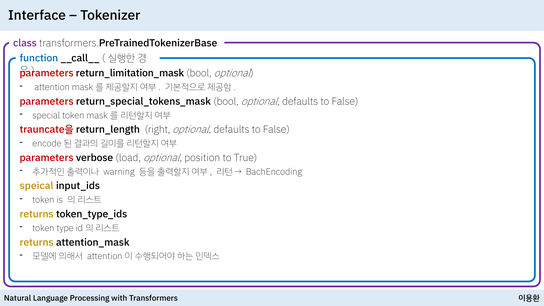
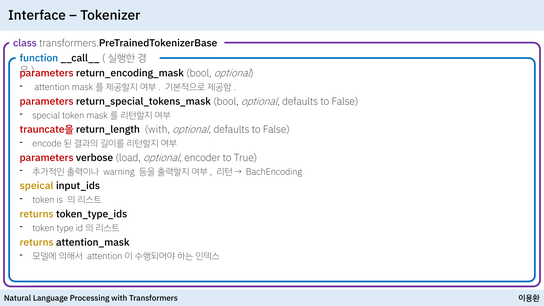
return_limitation_mask: return_limitation_mask -> return_encoding_mask (130, 73)
return_length right: right -> with (157, 130)
position: position -> encoder (202, 158)
